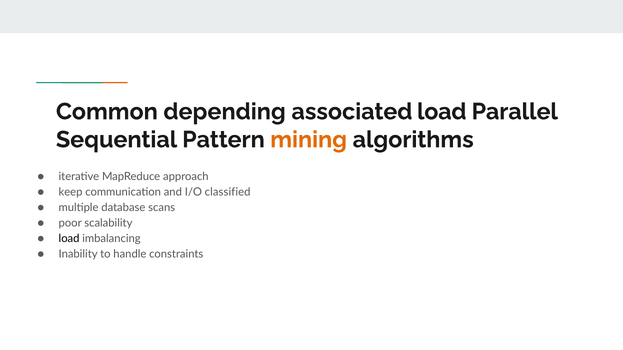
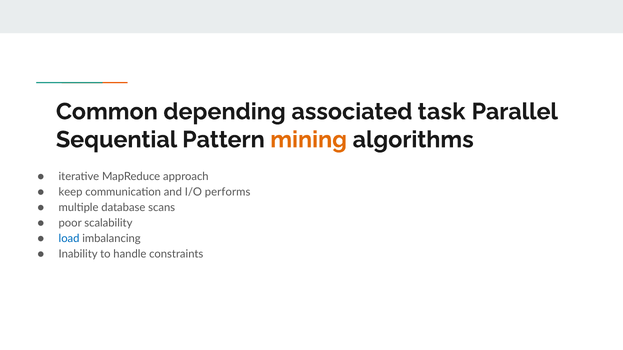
associated load: load -> task (442, 112)
classified: classified -> performs (228, 192)
load colour: black -> blue (69, 239)
